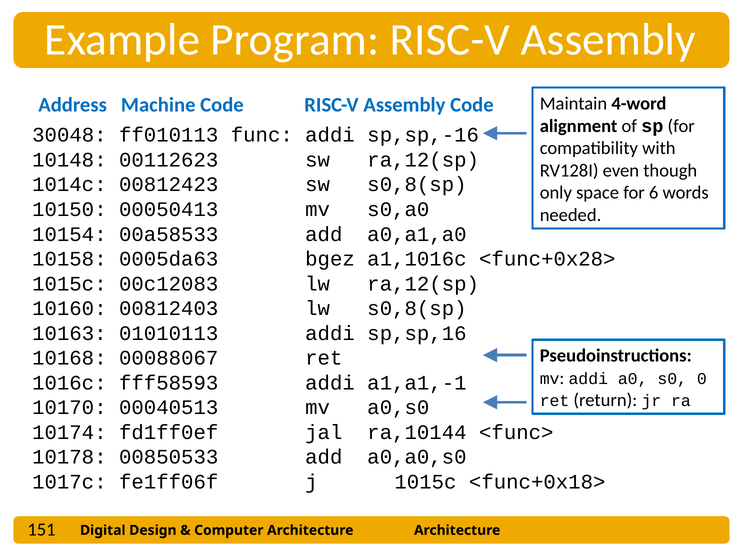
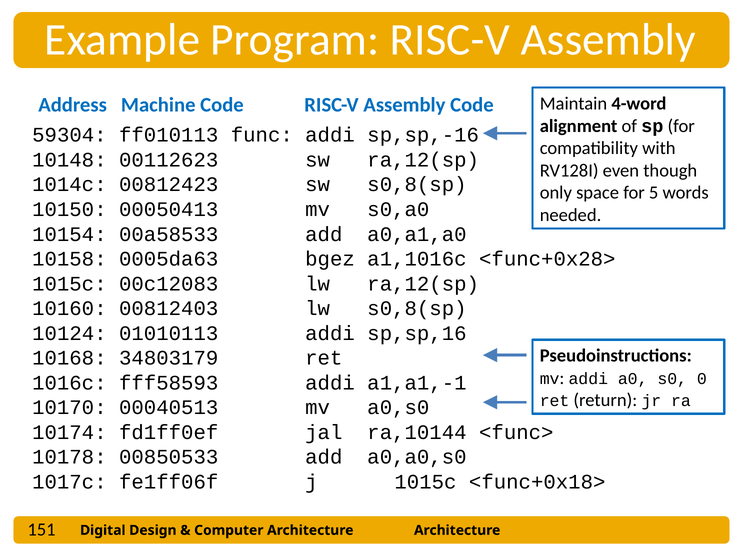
30048: 30048 -> 59304 (69, 135)
6: 6 -> 5 (654, 193)
10163: 10163 -> 10124 (69, 333)
00088067: 00088067 -> 34803179 (169, 358)
